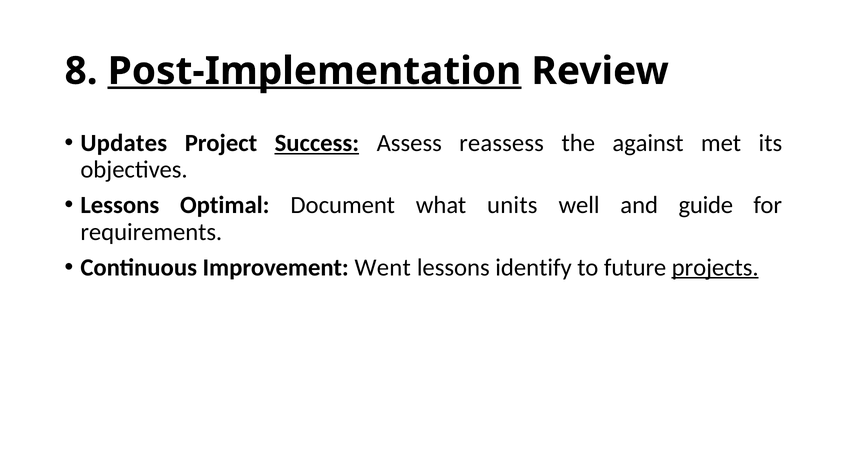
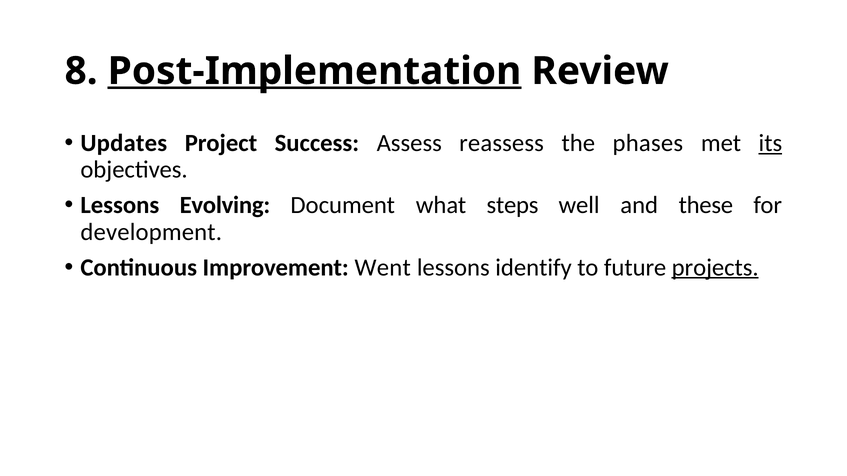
Success underline: present -> none (317, 143)
against: against -> phases (648, 143)
its underline: none -> present (770, 143)
Optimal: Optimal -> Evolving (225, 205)
units: units -> steps (513, 205)
guide: guide -> these (706, 205)
requirements: requirements -> development (151, 232)
